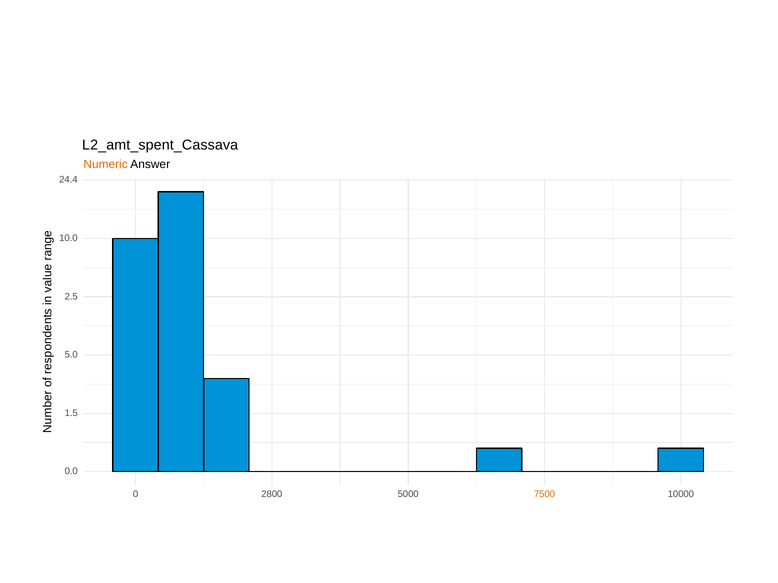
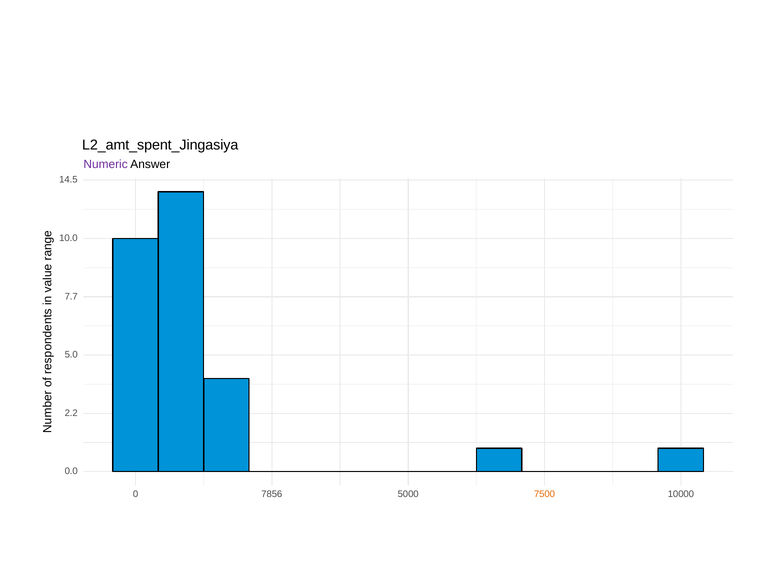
L2_amt_spent_Cassava: L2_amt_spent_Cassava -> L2_amt_spent_Jingasiya (160, 145)
Numeric colour: orange -> purple (106, 165)
24.4: 24.4 -> 14.5 (68, 180)
2.5: 2.5 -> 7.7 (71, 297)
1.5: 1.5 -> 2.2 (71, 413)
2800: 2800 -> 7856 (272, 495)
